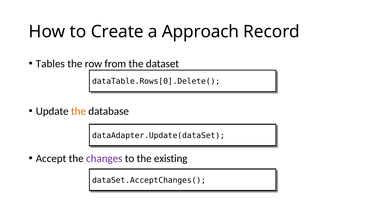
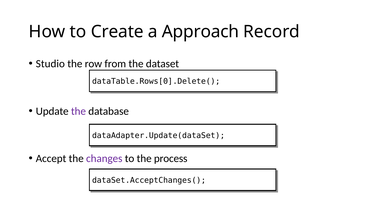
Tables: Tables -> Studio (50, 64)
the colour: orange -> purple (78, 111)
existing: existing -> process (171, 159)
